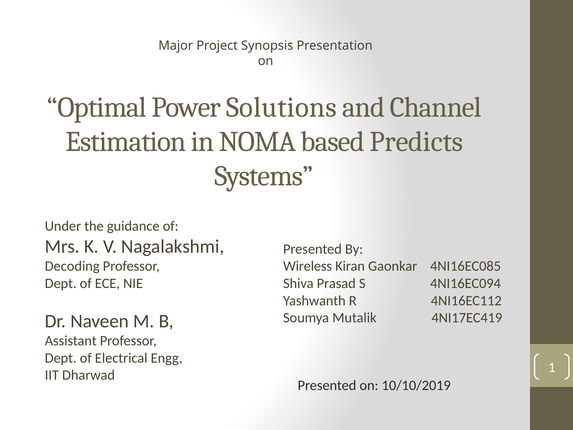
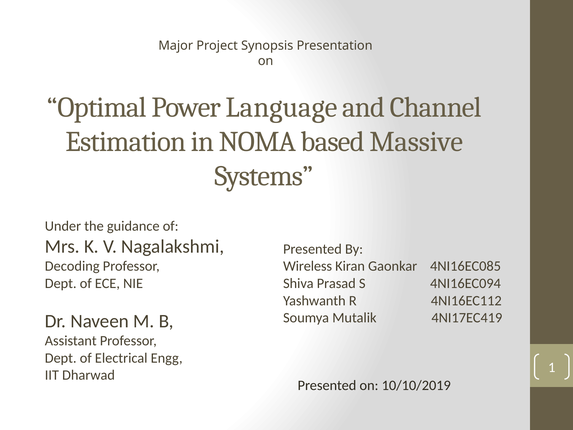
Solutions: Solutions -> Language (282, 107)
Predicts: Predicts -> Massive (416, 142)
